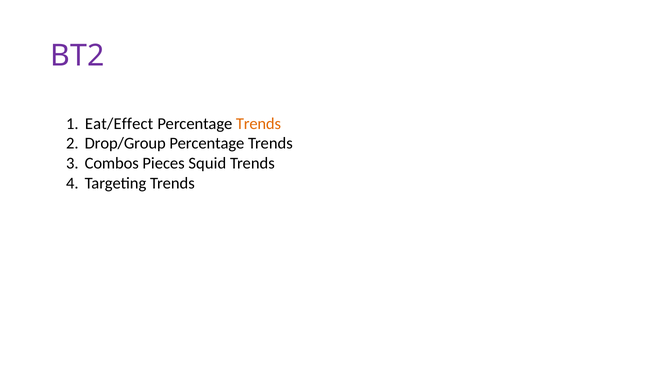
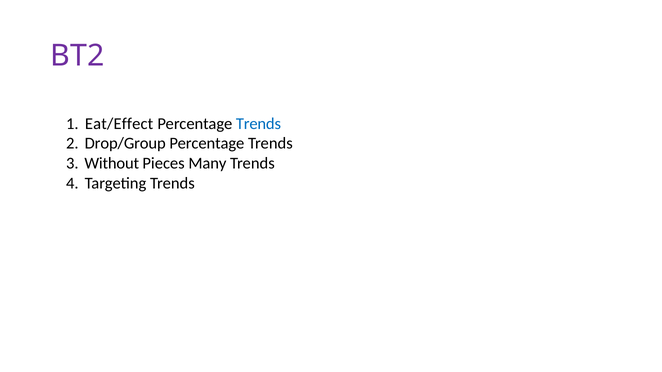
Trends colour: orange -> blue (258, 124)
Combos: Combos -> Without (112, 164)
Squid: Squid -> Many (207, 164)
